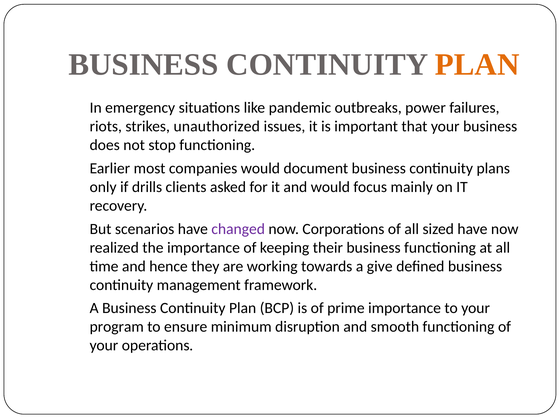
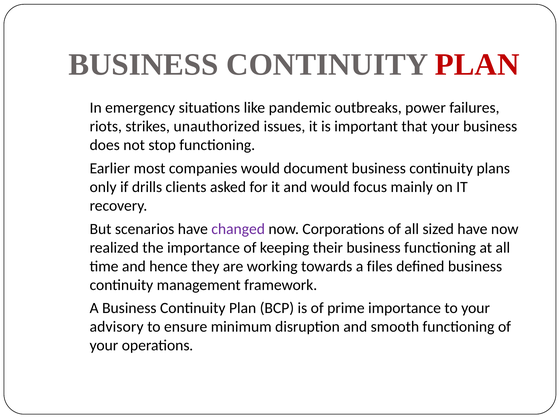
PLAN colour: orange -> red (477, 65)
give: give -> files (380, 266)
program: program -> advisory (117, 327)
